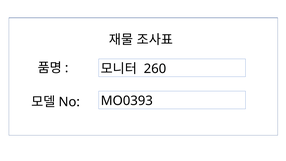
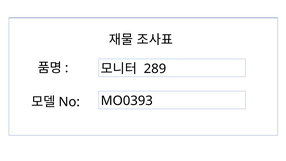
260: 260 -> 289 (155, 69)
